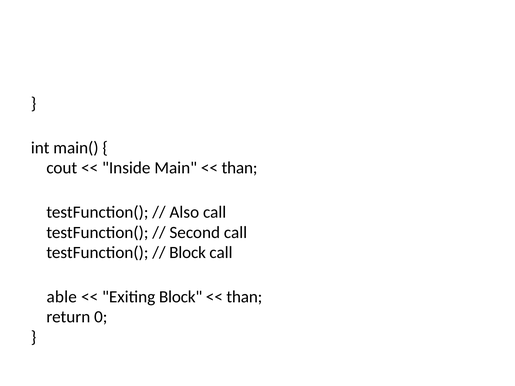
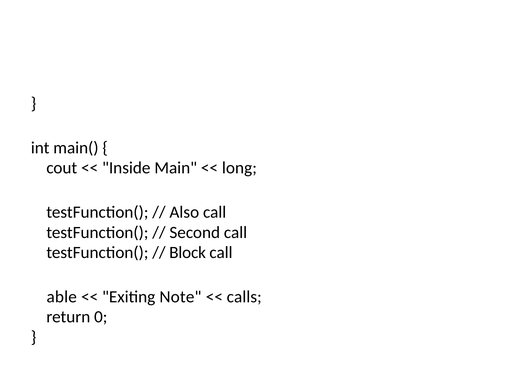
than: than -> long (239, 168)
Exiting Block: Block -> Note (180, 297)
than: than -> calls (244, 297)
